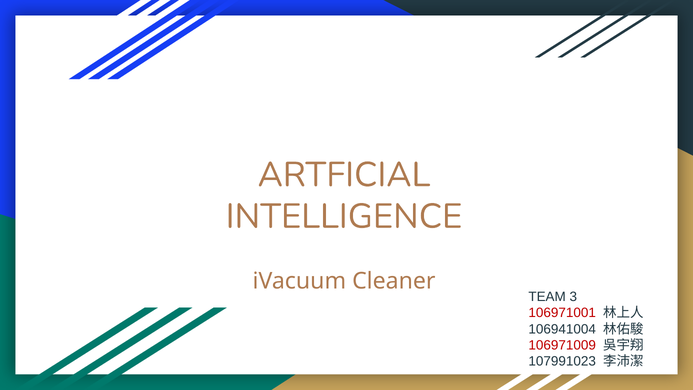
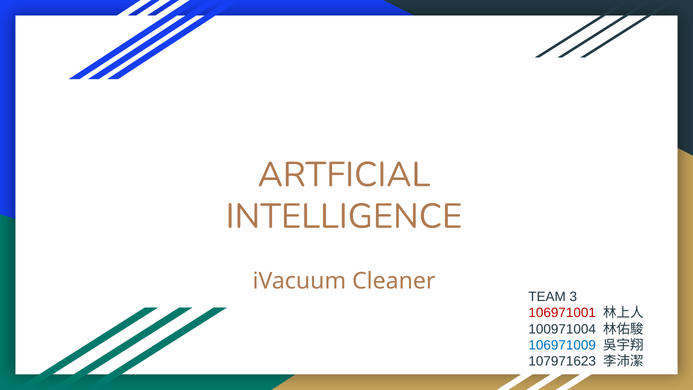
106941004: 106941004 -> 100971004 (562, 329)
106971009 colour: red -> blue (562, 345)
107991023: 107991023 -> 107971623 (562, 361)
